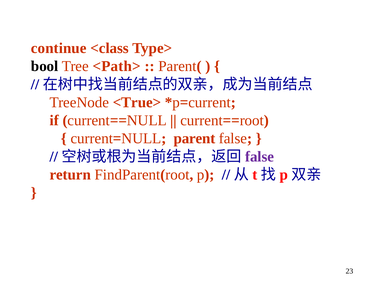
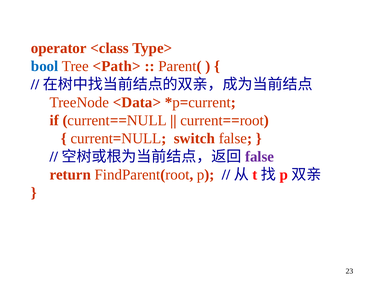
continue: continue -> operator (59, 48)
bool colour: black -> blue (45, 66)
<True>: <True> -> <Data> (137, 102)
parent: parent -> switch (194, 138)
